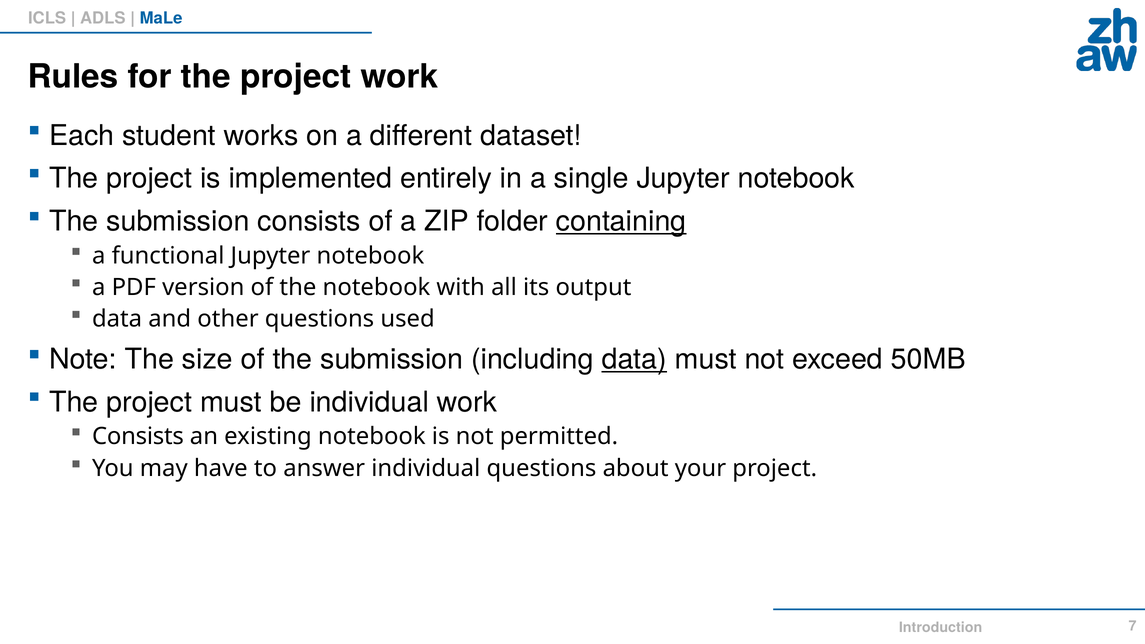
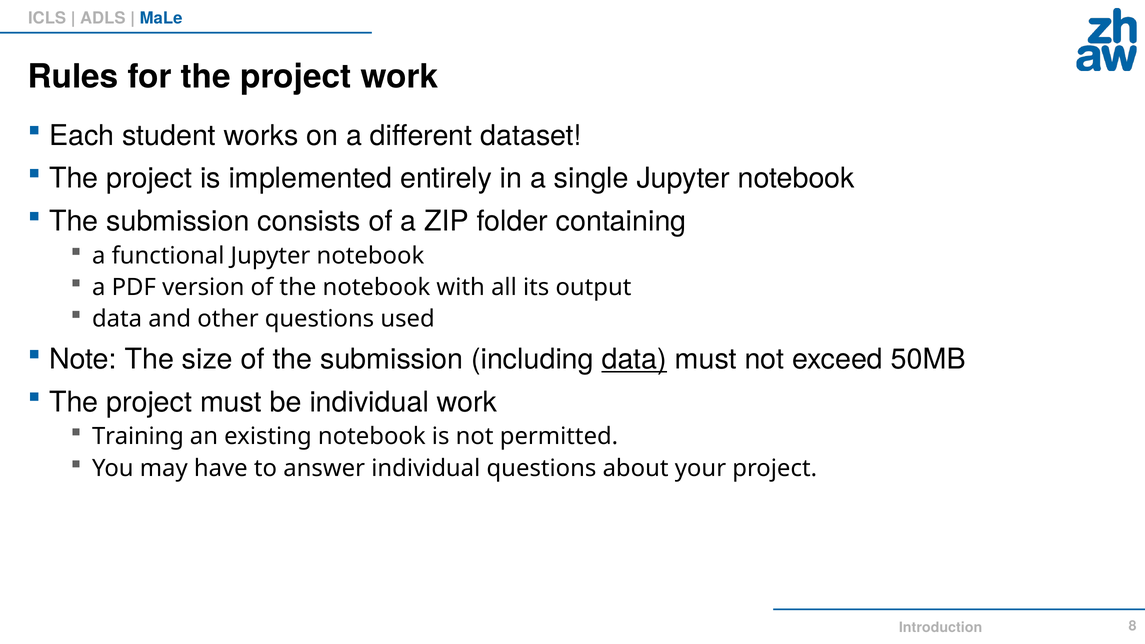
containing underline: present -> none (621, 221)
Consists: Consists -> Training (138, 436)
7: 7 -> 8 (1133, 626)
